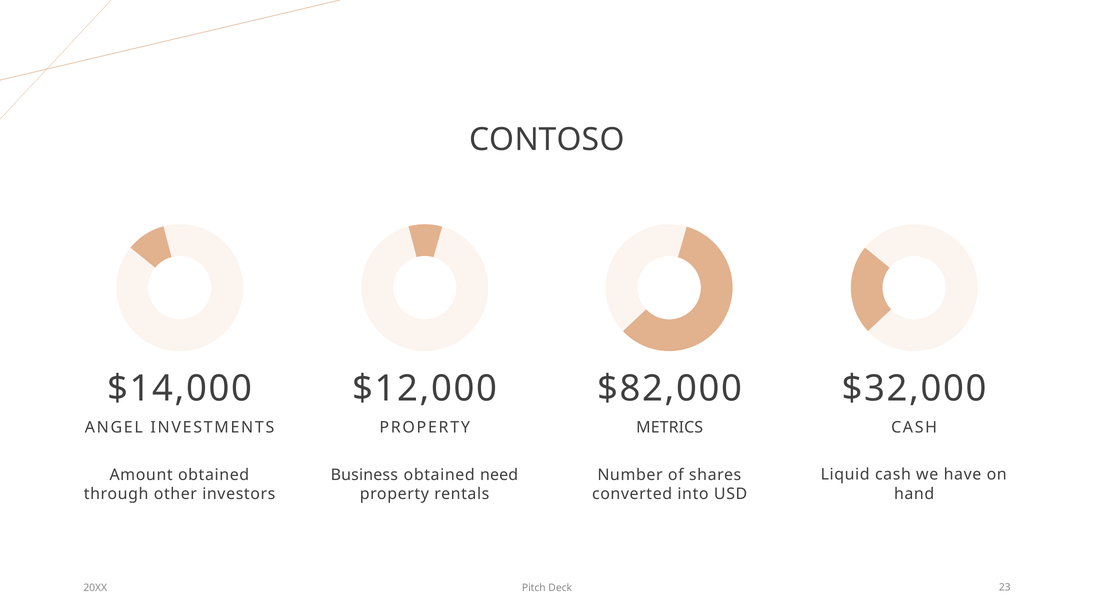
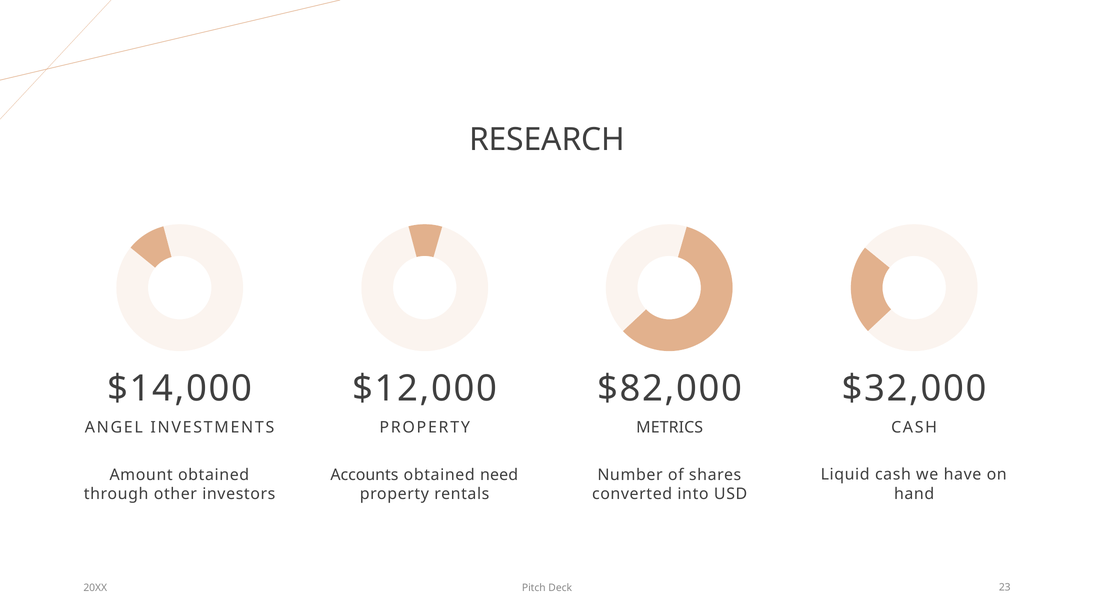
CONTOSO: CONTOSO -> RESEARCH (547, 139)
Business: Business -> Accounts (364, 474)
